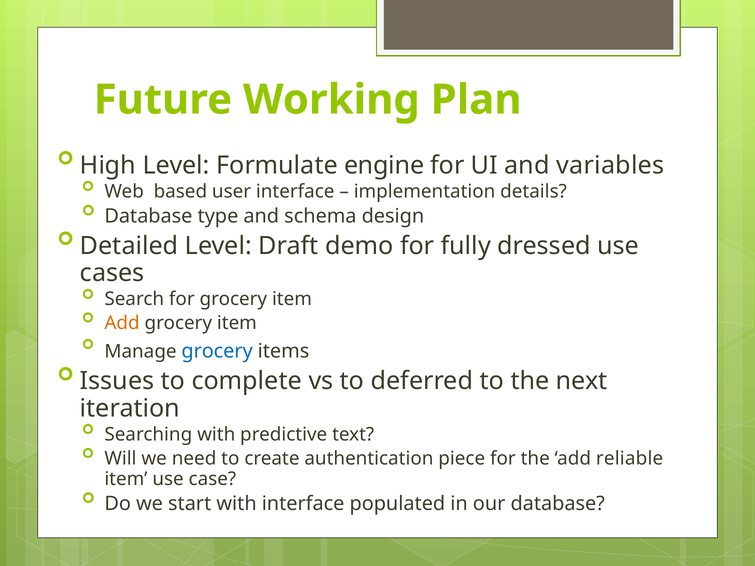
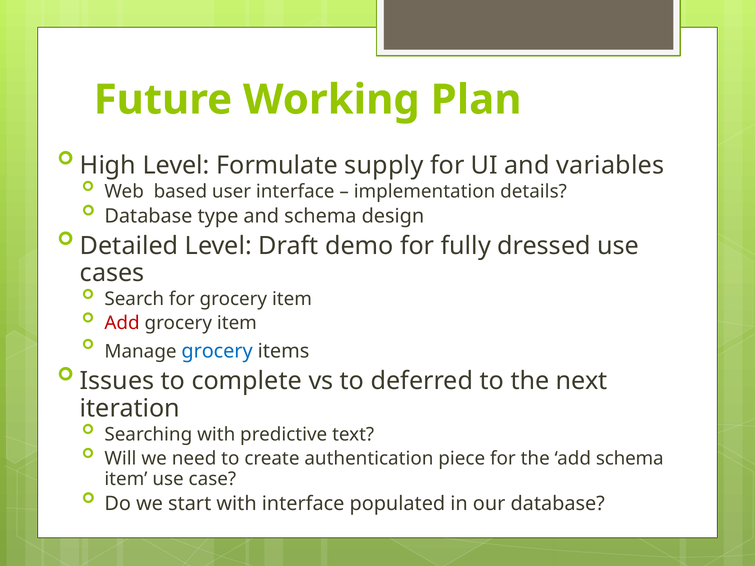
engine: engine -> supply (384, 165)
Add colour: orange -> red (122, 323)
add reliable: reliable -> schema (630, 459)
